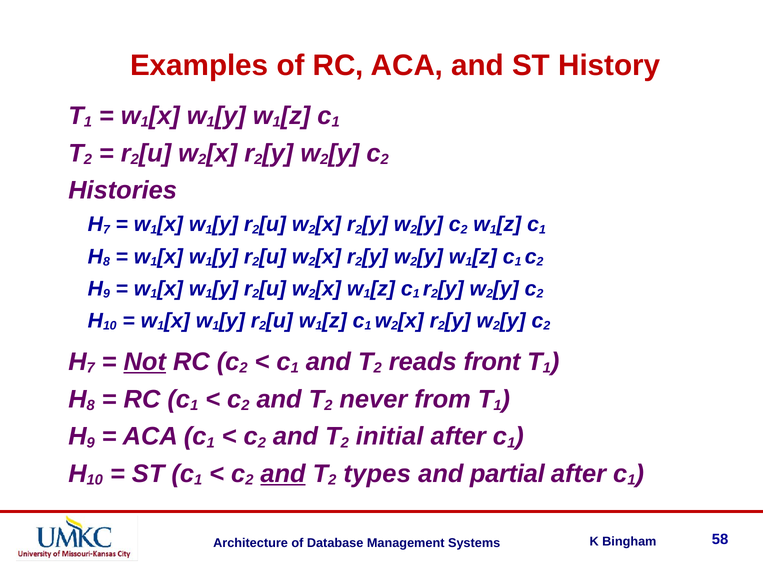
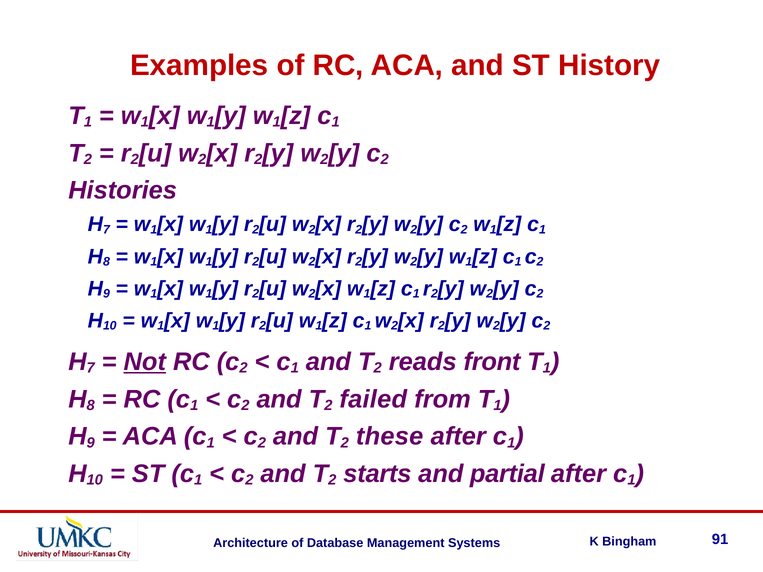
never: never -> failed (373, 399)
initial: initial -> these (390, 437)
and underline: present -> none (283, 474)
types: types -> starts (377, 474)
58: 58 -> 91 (720, 540)
